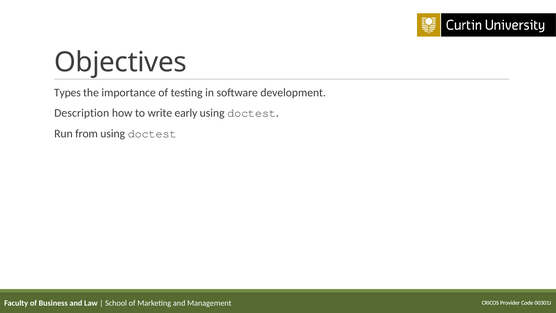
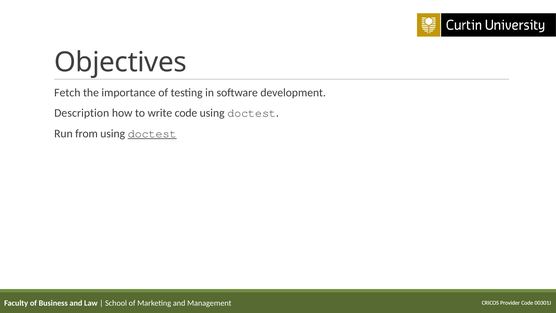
Types: Types -> Fetch (67, 92)
write early: early -> code (186, 113)
doctest underline: none -> present (152, 134)
